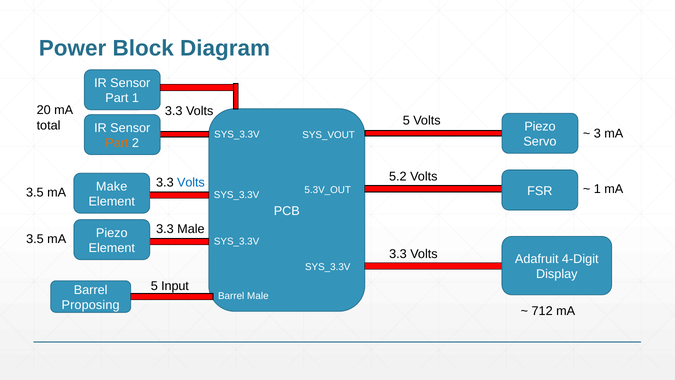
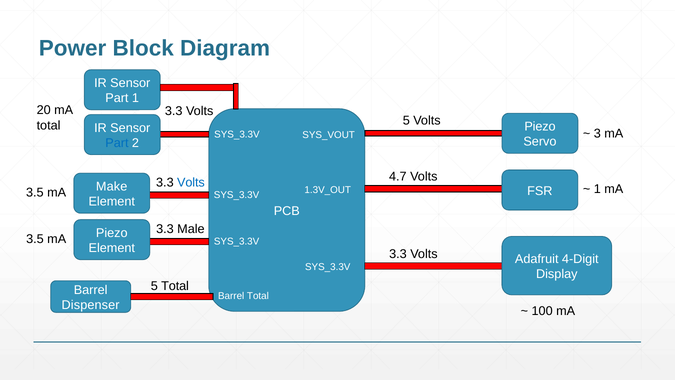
Part colour: orange -> blue (117, 143)
5.2: 5.2 -> 4.7 (398, 177)
5.3V_OUT: 5.3V_OUT -> 1.3V_OUT (328, 190)
5 Input: Input -> Total (175, 286)
Barrel Male: Male -> Total (258, 296)
Proposing: Proposing -> Dispenser (91, 305)
712: 712 -> 100 (542, 311)
